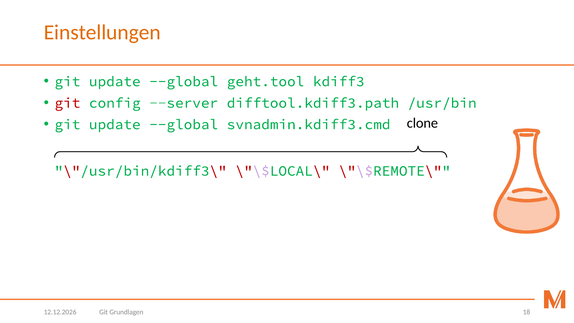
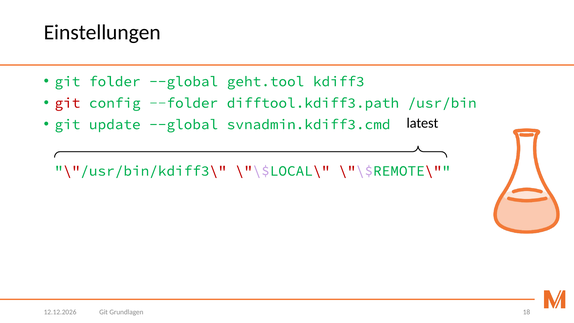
Einstellungen colour: orange -> black (102, 32)
update: update -> folder (115, 81)
--server: --server -> --folder (184, 103)
clone: clone -> latest (422, 123)
